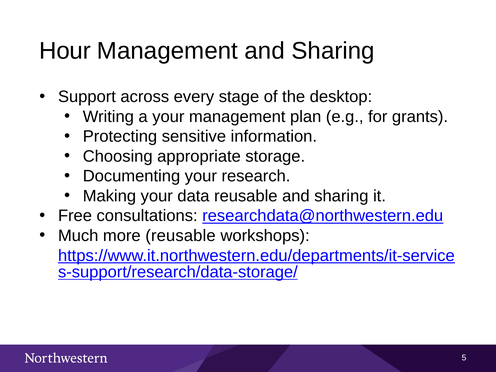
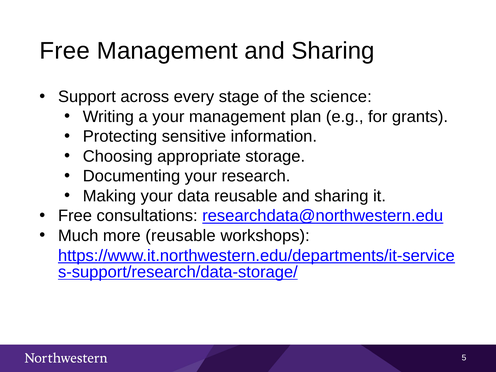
Hour: Hour -> Free (65, 51)
desktop: desktop -> science (341, 97)
